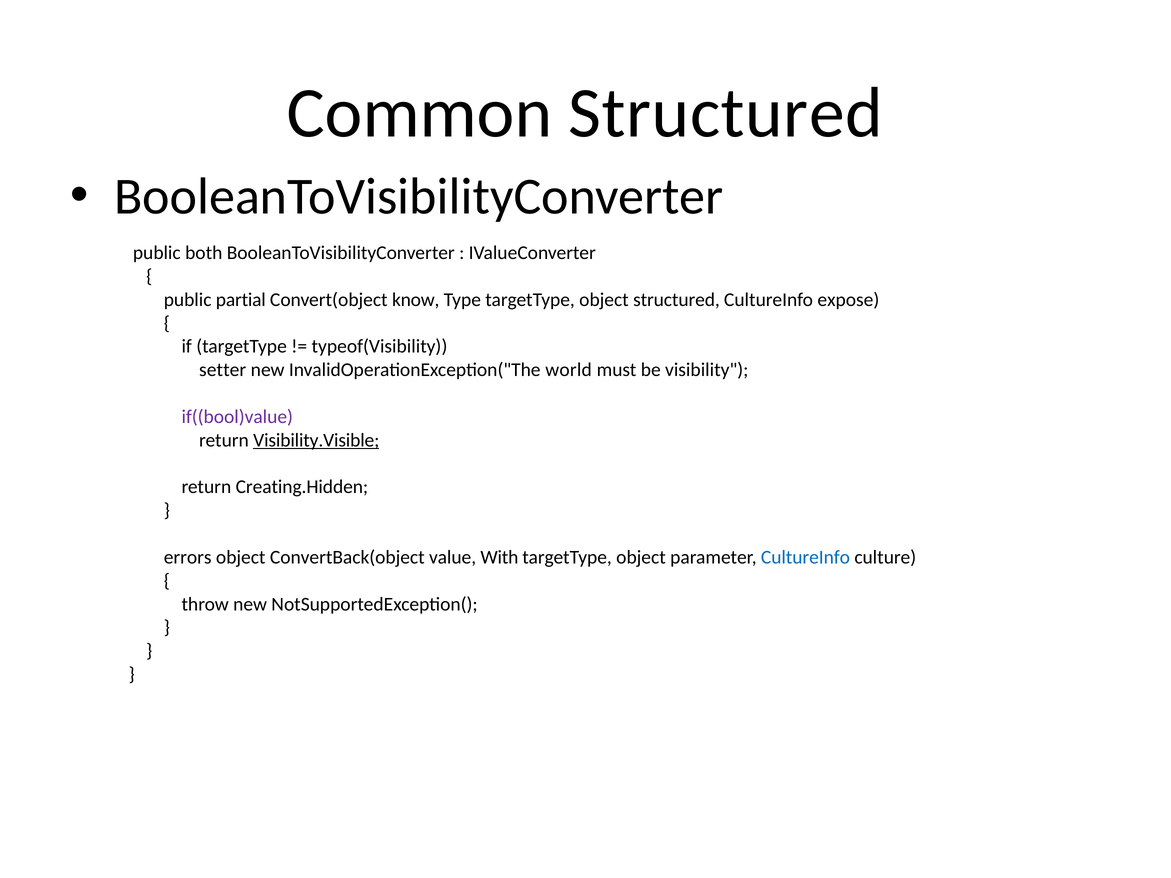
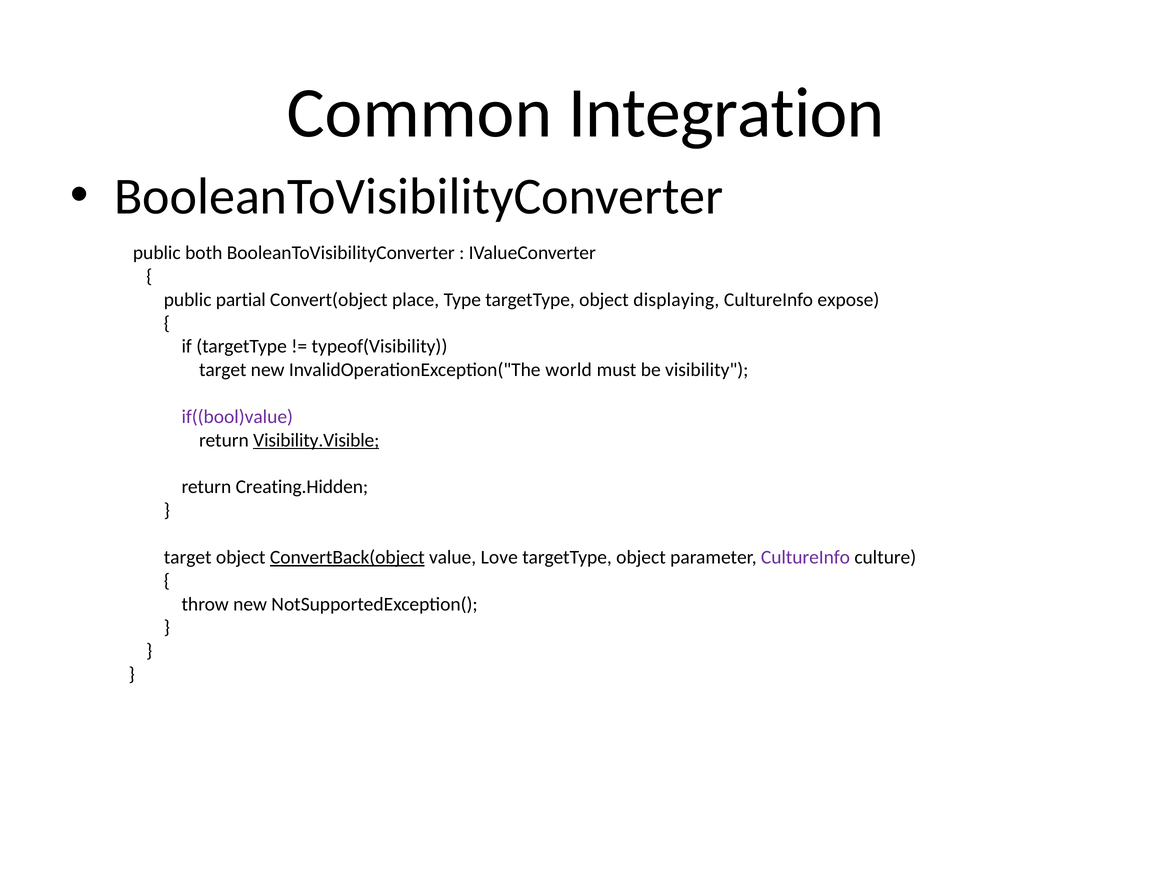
Common Structured: Structured -> Integration (726, 113)
know: know -> place (416, 300)
object structured: structured -> displaying (676, 300)
setter: setter -> target (223, 370)
errors: errors -> target (188, 557)
ConvertBack(object underline: none -> present (347, 557)
With: With -> Love (499, 557)
CultureInfo colour: blue -> purple (805, 557)
